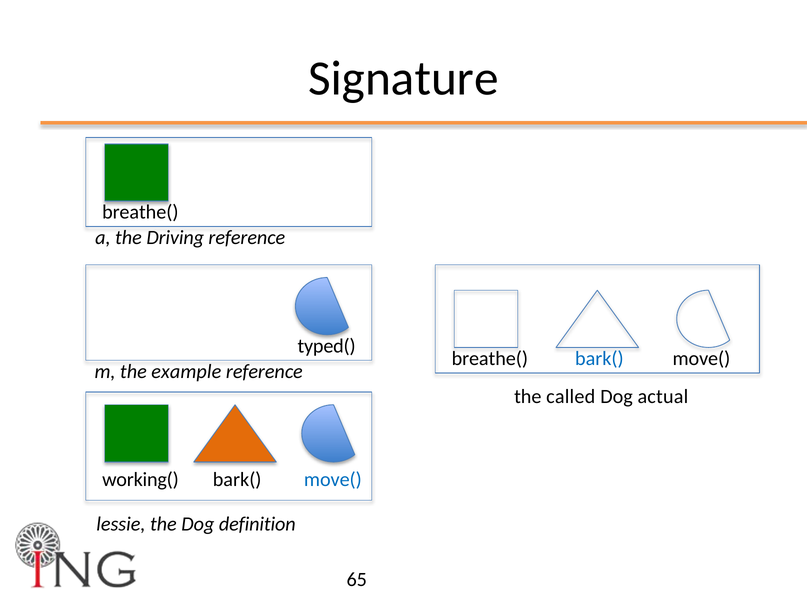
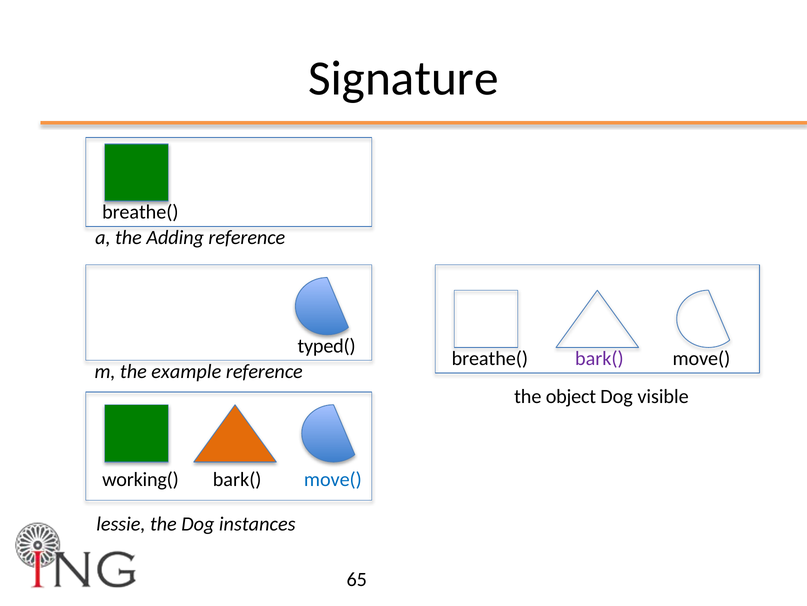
Driving: Driving -> Adding (175, 237)
bark( colour: blue -> purple (599, 358)
called: called -> object (571, 396)
actual: actual -> visible (663, 396)
definition: definition -> instances (257, 523)
